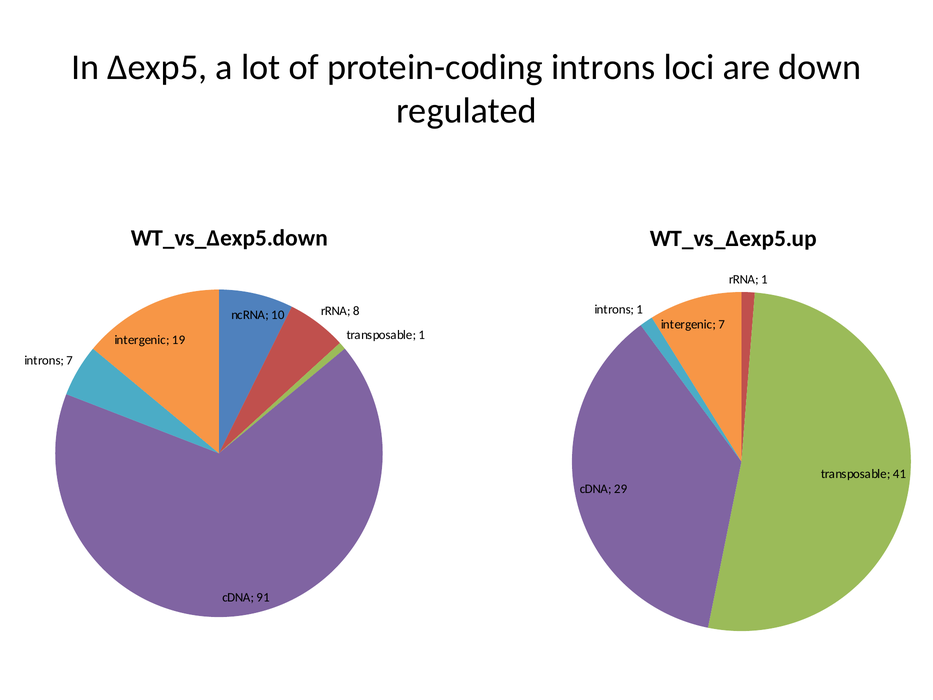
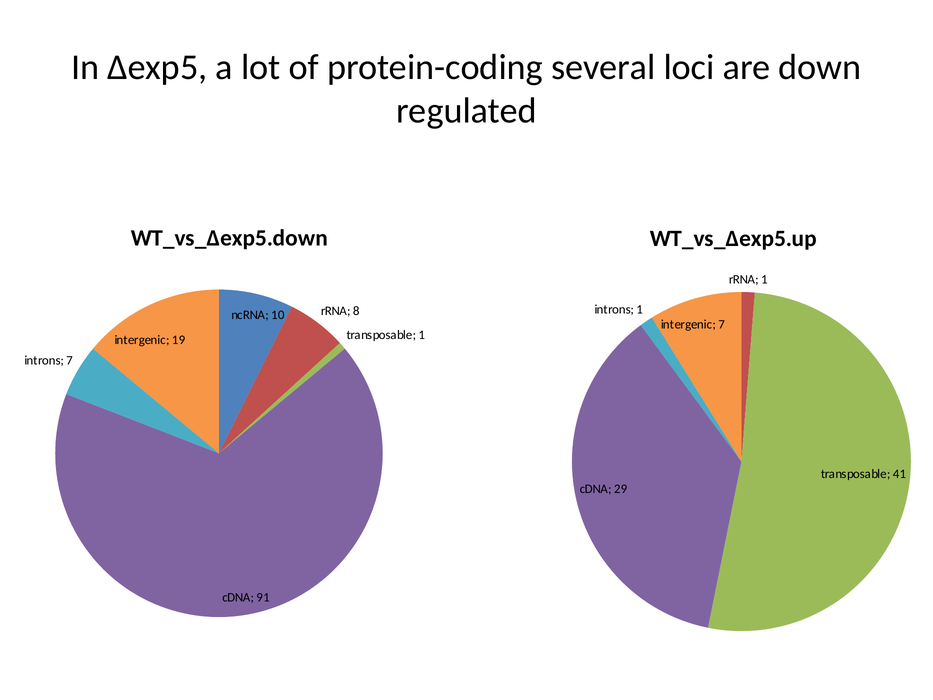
protein-coding introns: introns -> several (603, 67)
